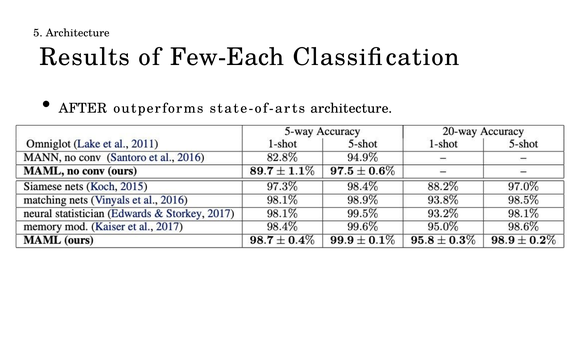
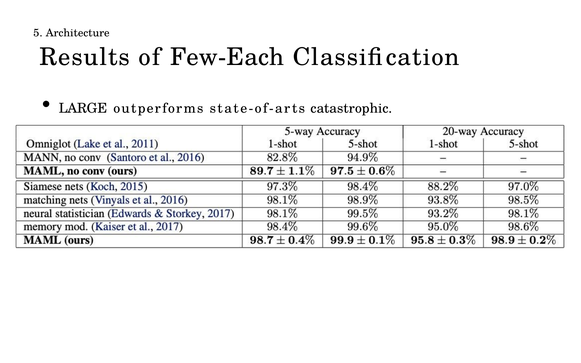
AFTER: AFTER -> LARGE (83, 108)
state-of-arts architecture: architecture -> catastrophic (351, 108)
